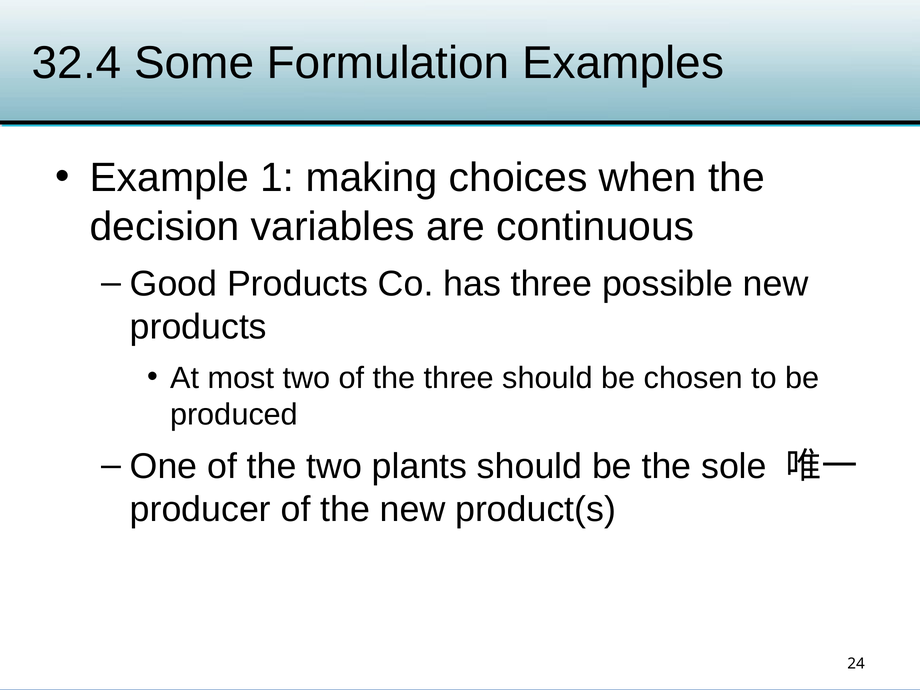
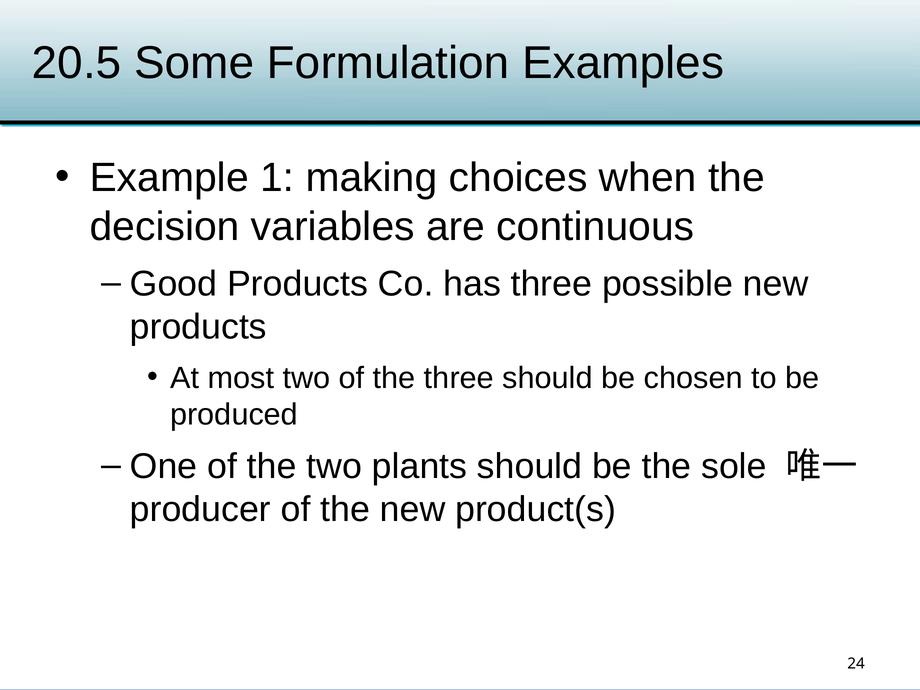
32.4: 32.4 -> 20.5 (77, 63)
